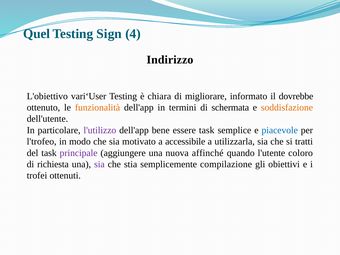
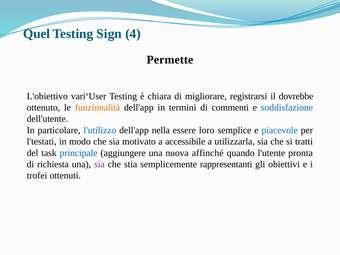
Indirizzo: Indirizzo -> Permette (170, 60)
informato: informato -> registrarsi (249, 96)
schermata: schermata -> commenti (230, 107)
soddisfazione colour: orange -> blue (287, 107)
l'utilizzo colour: purple -> blue (100, 130)
bene: bene -> nella (161, 130)
essere task: task -> loro (207, 130)
l'trofeo: l'trofeo -> l'testati (42, 142)
principale colour: purple -> blue (79, 153)
coloro: coloro -> pronta (301, 153)
compilazione: compilazione -> rappresentanti (226, 164)
